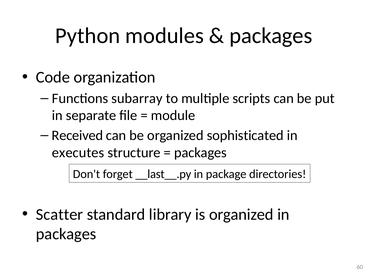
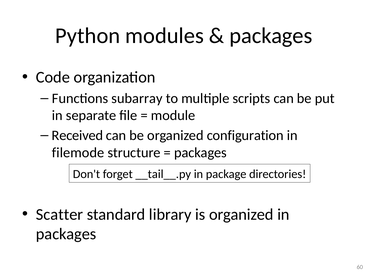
sophisticated: sophisticated -> configuration (245, 135)
executes: executes -> filemode (78, 153)
__last__.py: __last__.py -> __tail__.py (163, 174)
